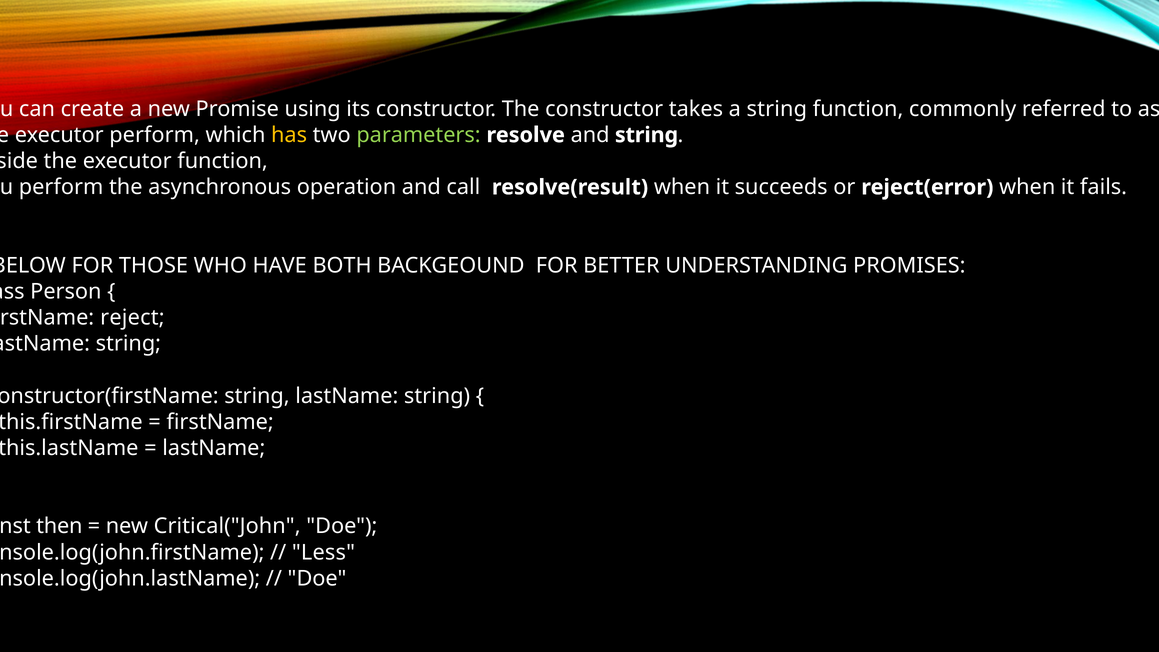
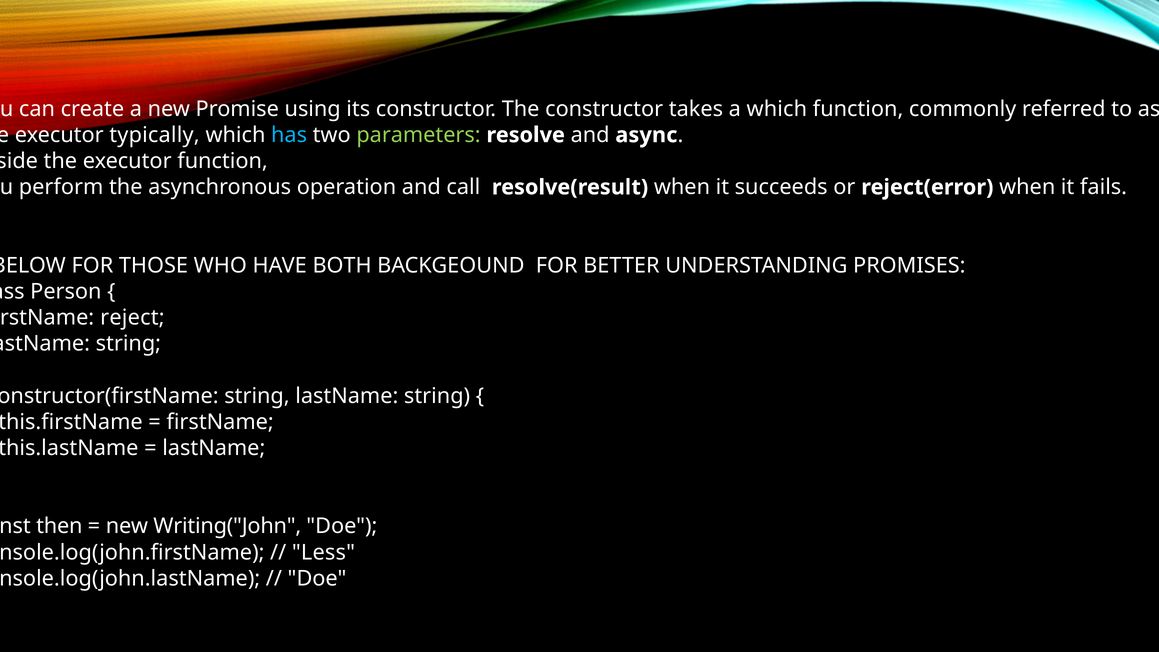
a string: string -> which (777, 109)
executor perform: perform -> typically (154, 135)
has colour: yellow -> light blue (289, 135)
and string: string -> async (646, 135)
Critical("John: Critical("John -> Writing("John (227, 526)
